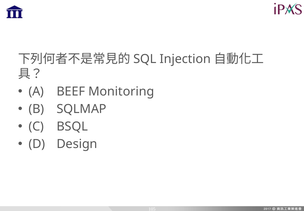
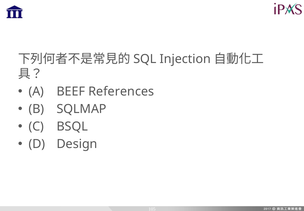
Monitoring: Monitoring -> References (121, 91)
